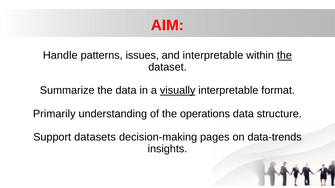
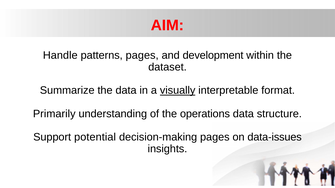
patterns issues: issues -> pages (142, 56)
and interpretable: interpretable -> development (213, 56)
the underline: present -> none (284, 56)
datasets: datasets -> potential (95, 137)
data-trends: data-trends -> data-issues (275, 137)
